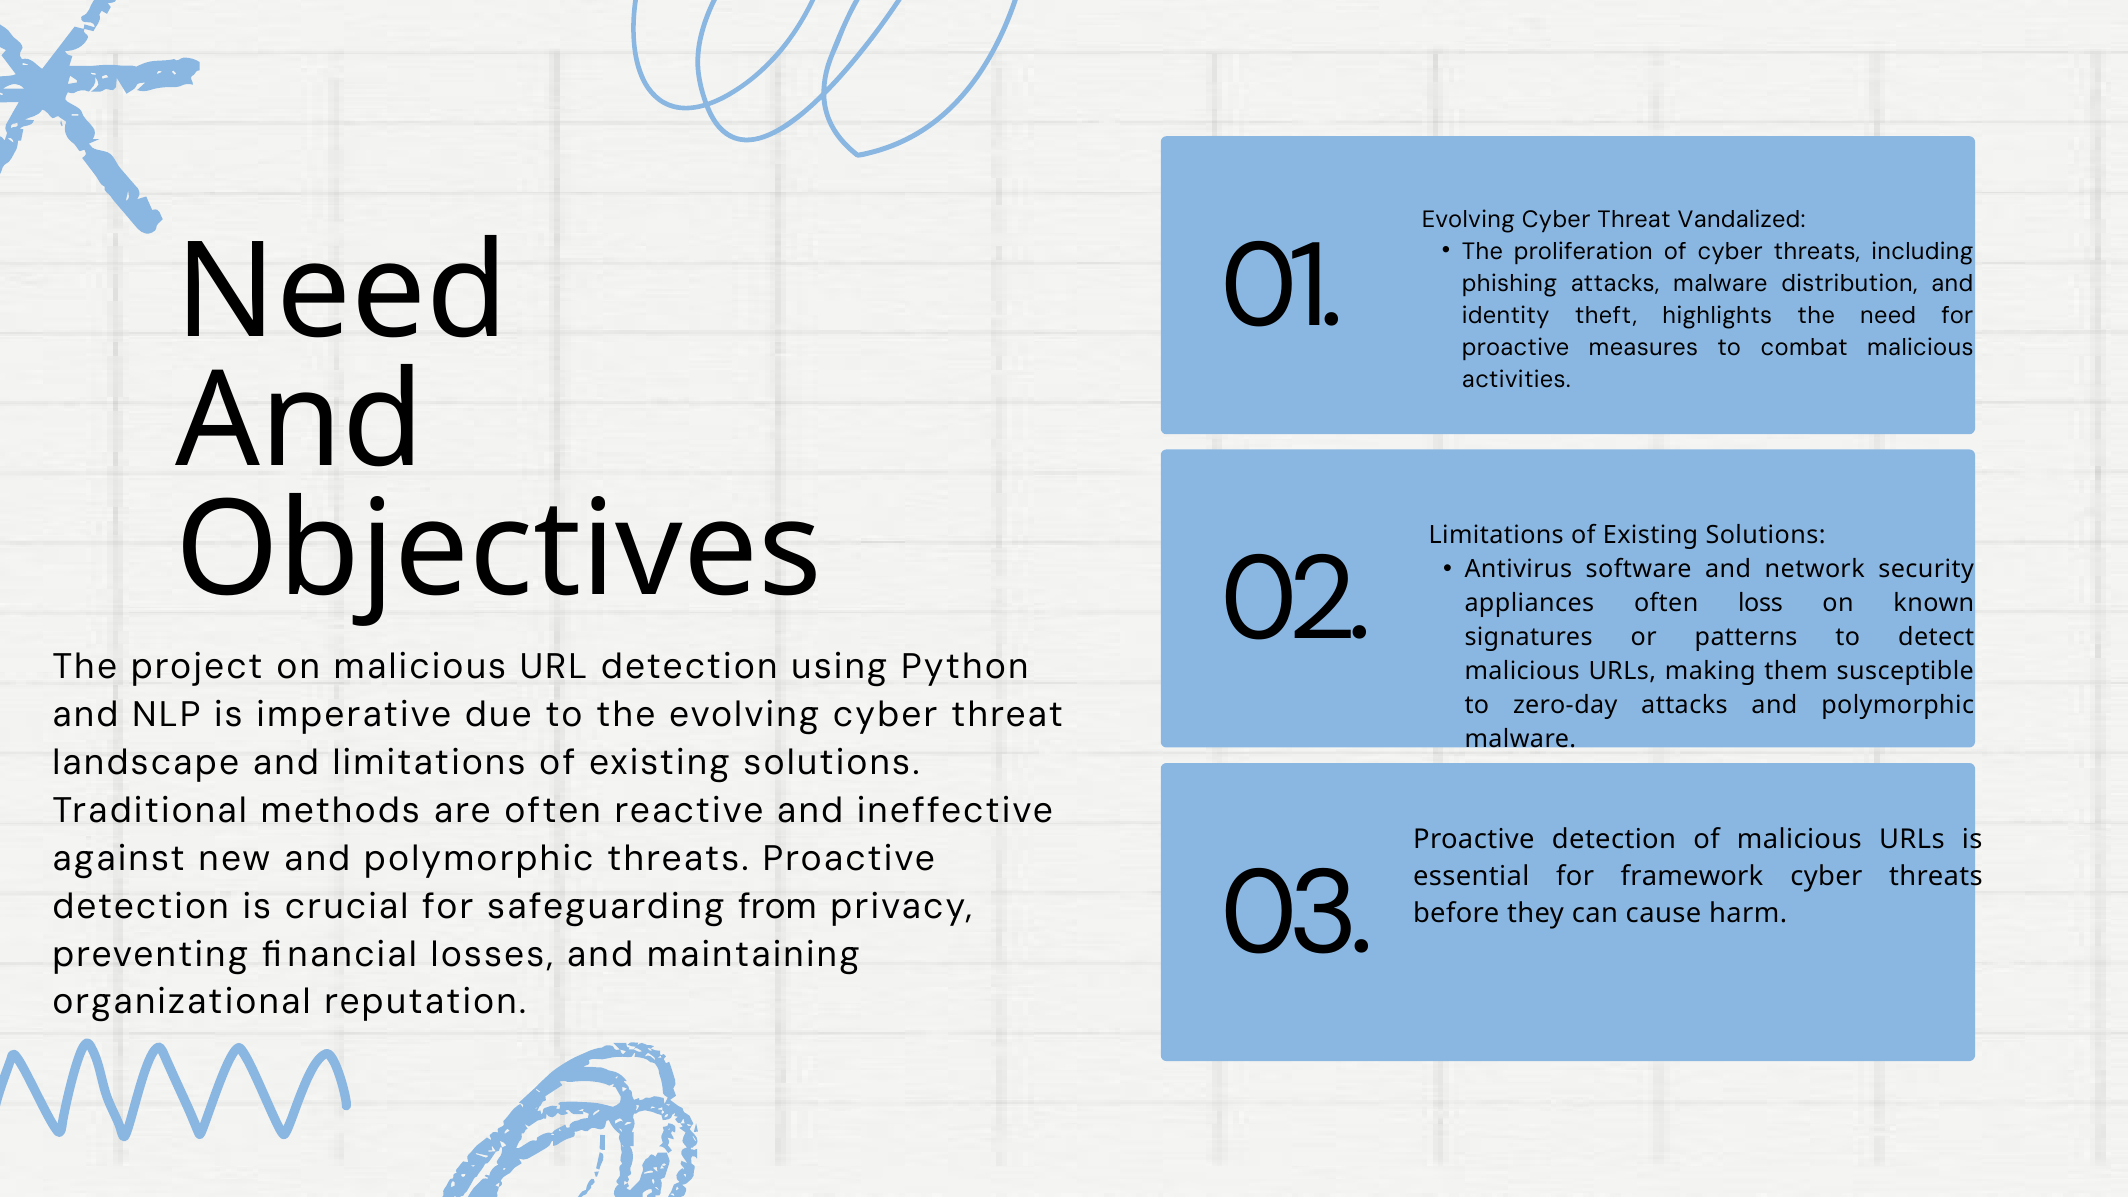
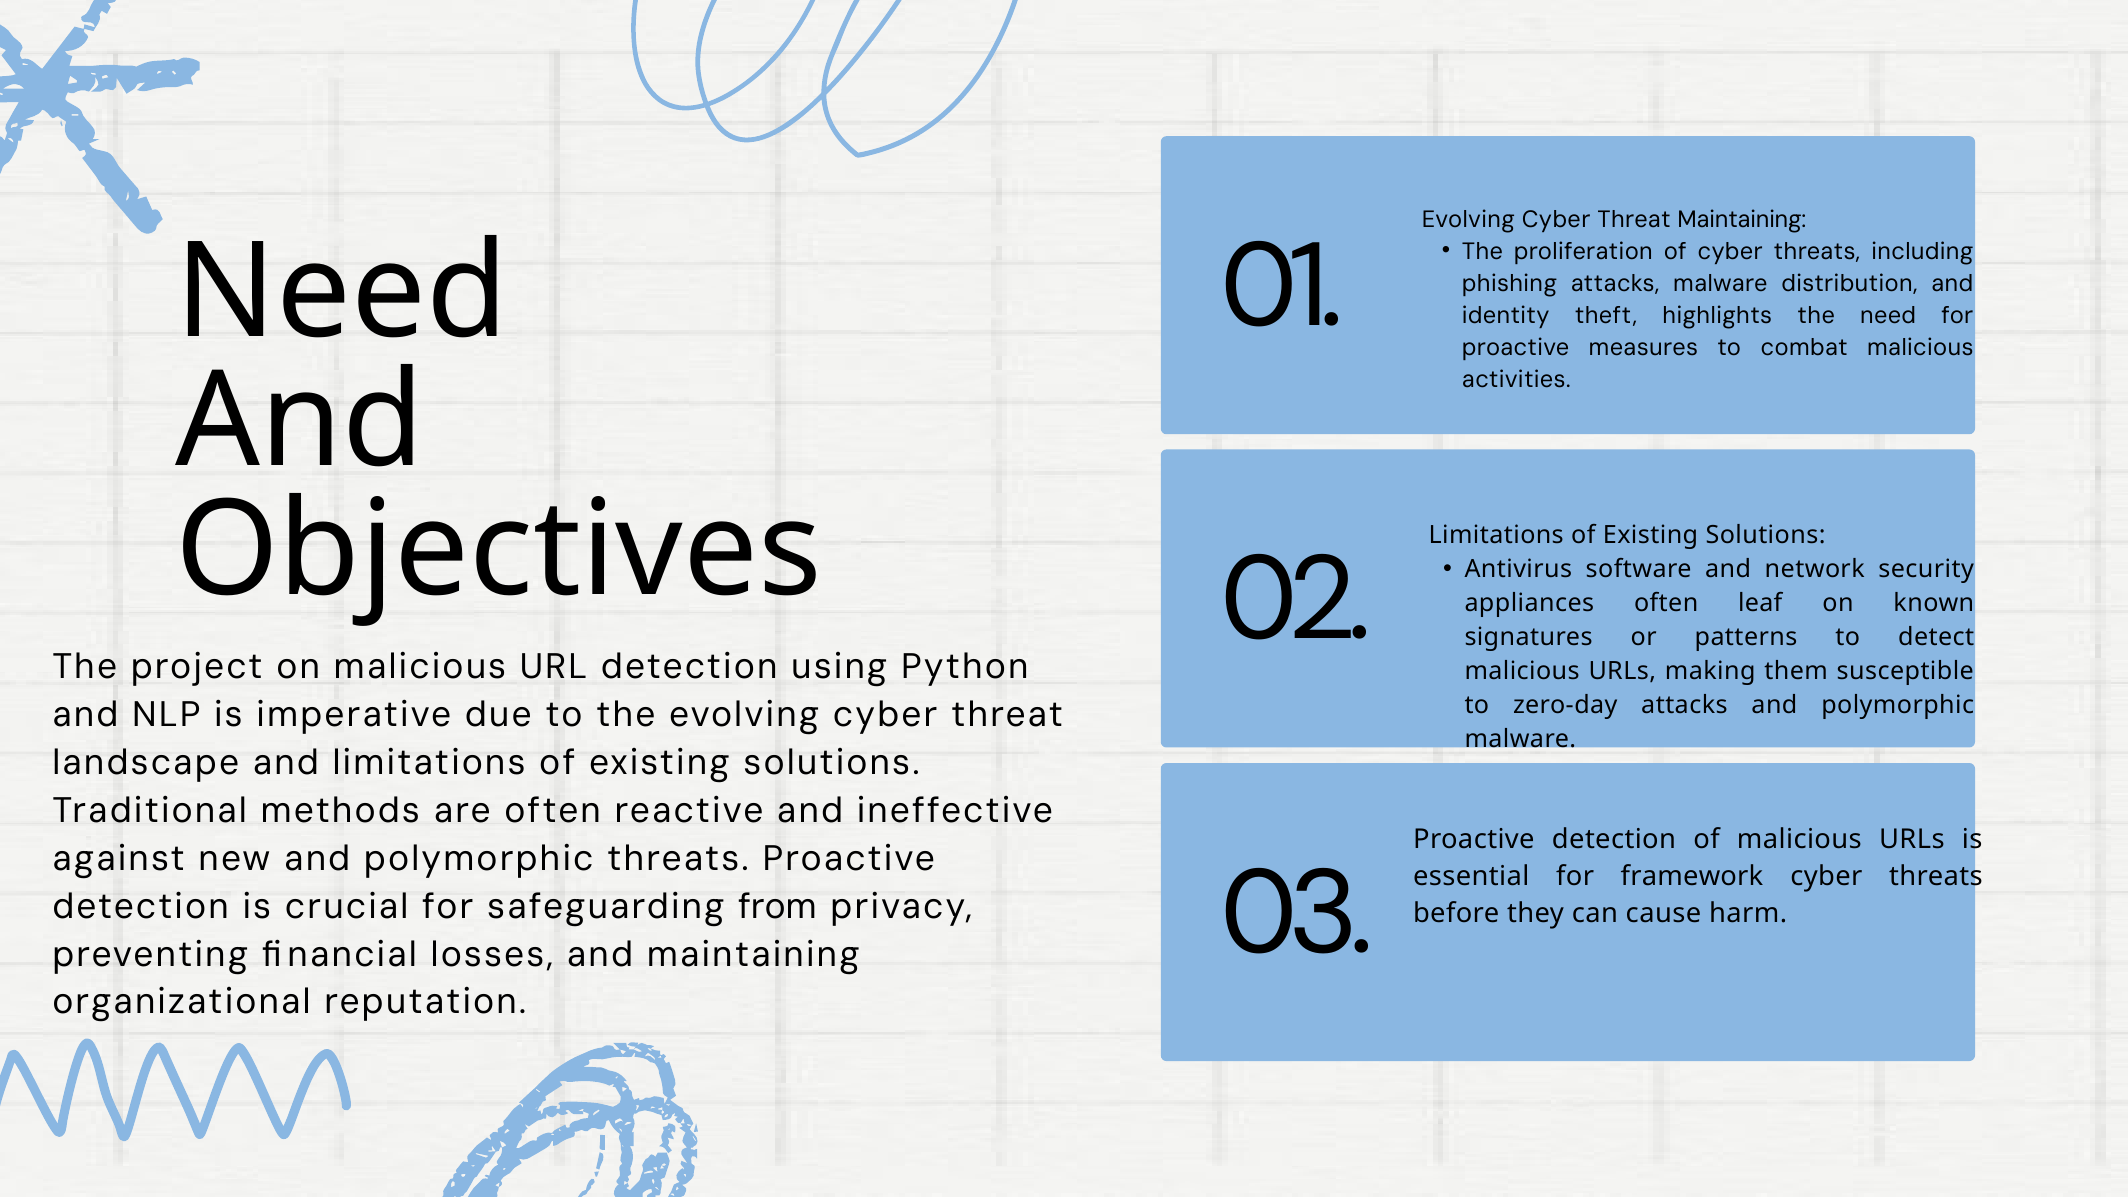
Threat Vandalized: Vandalized -> Maintaining (1742, 220)
loss: loss -> leaf (1760, 603)
